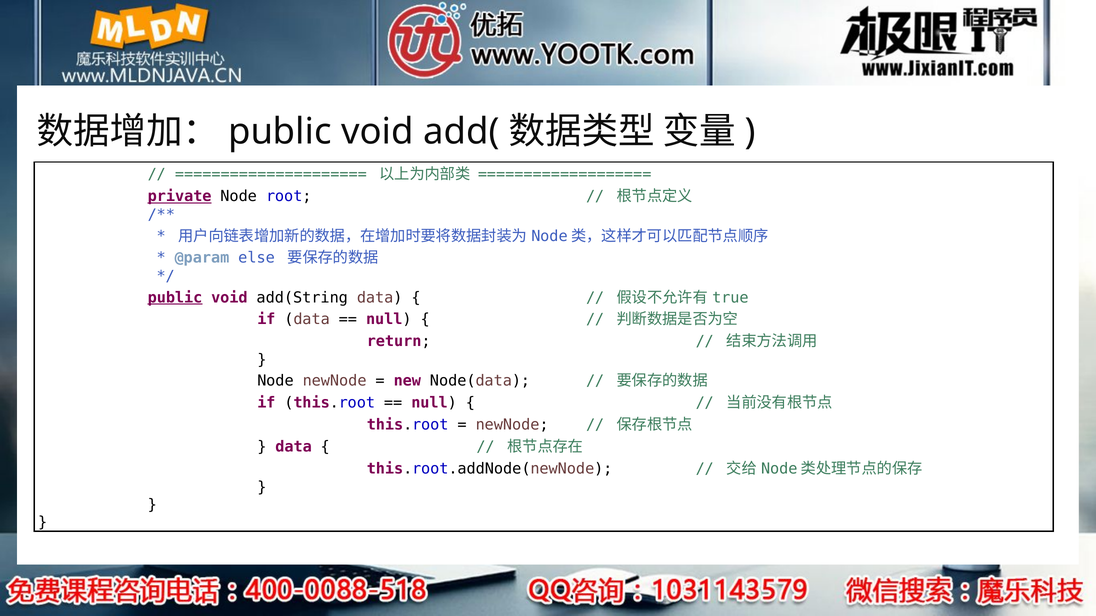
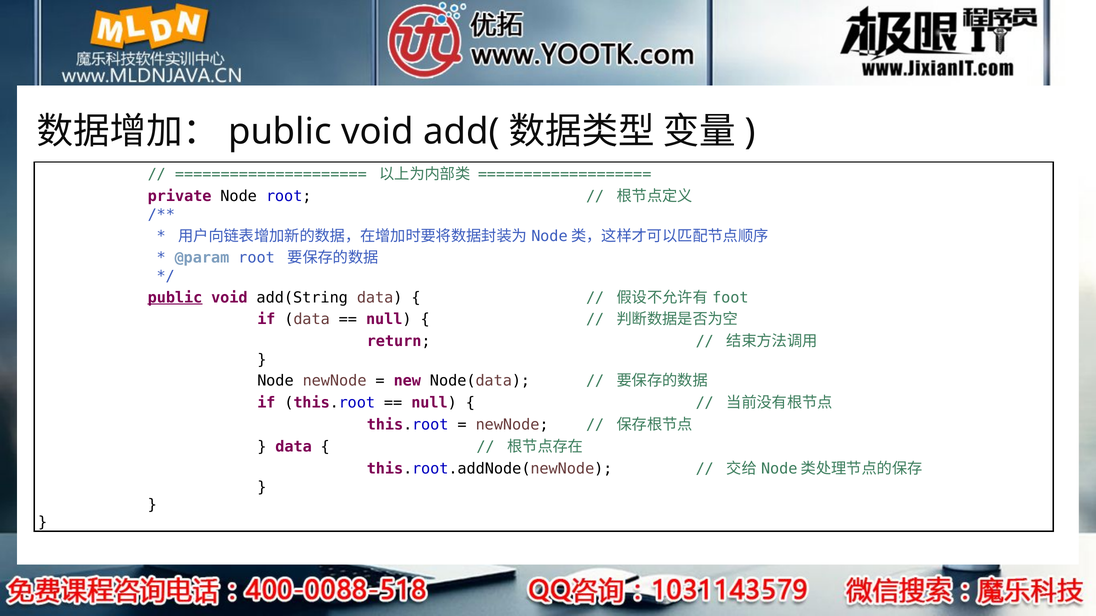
private underline: present -> none (180, 197)
@param else: else -> root (257, 258)
true: true -> foot (730, 298)
